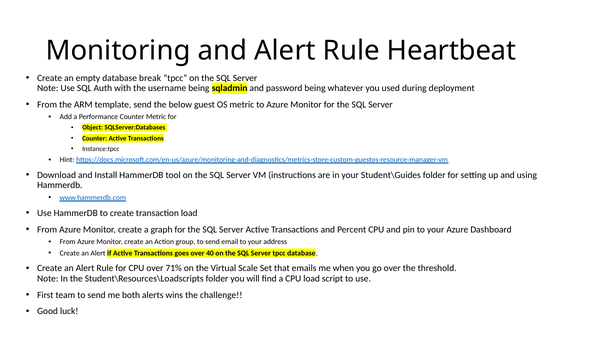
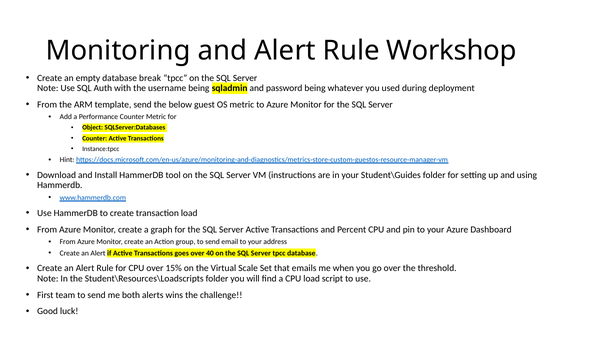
Heartbeat: Heartbeat -> Workshop (452, 50)
71%: 71% -> 15% (174, 268)
